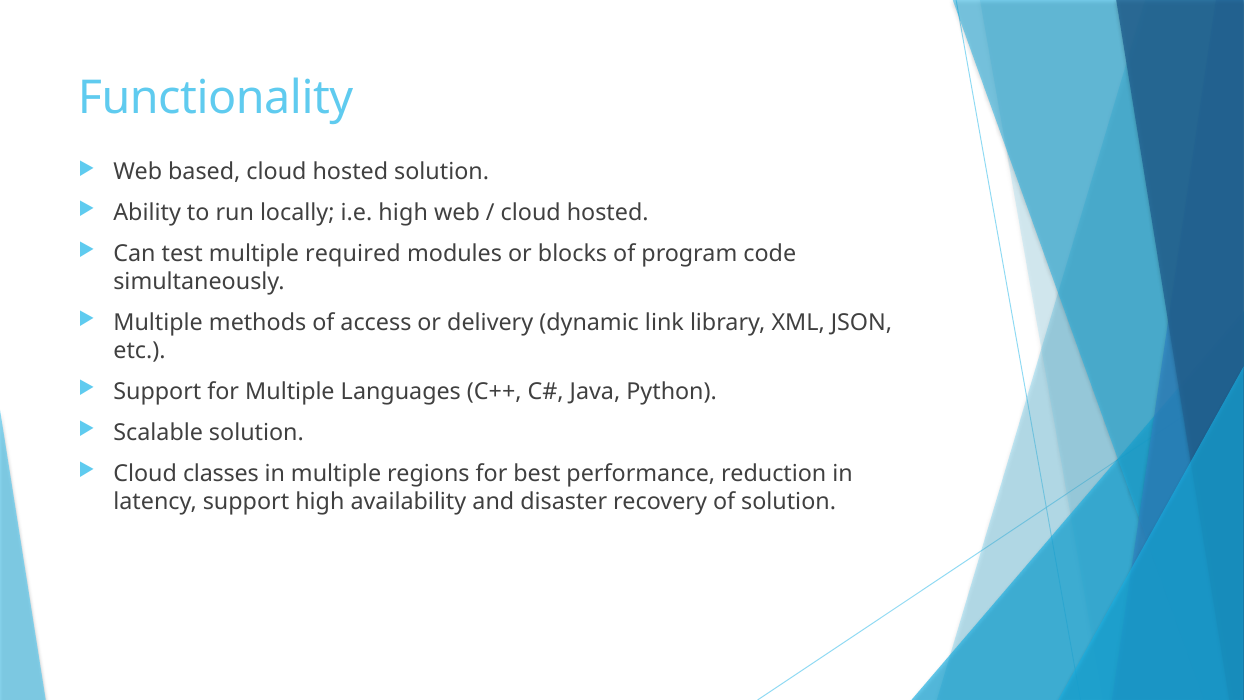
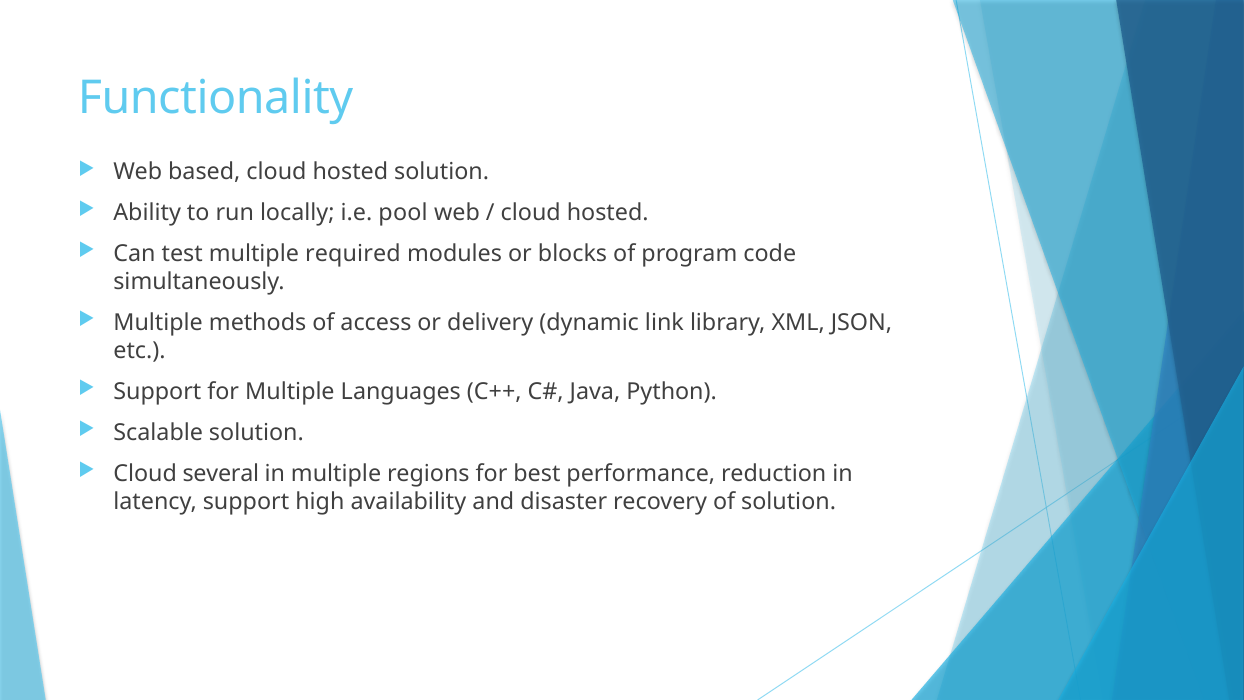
i.e high: high -> pool (403, 213)
classes: classes -> several (221, 474)
